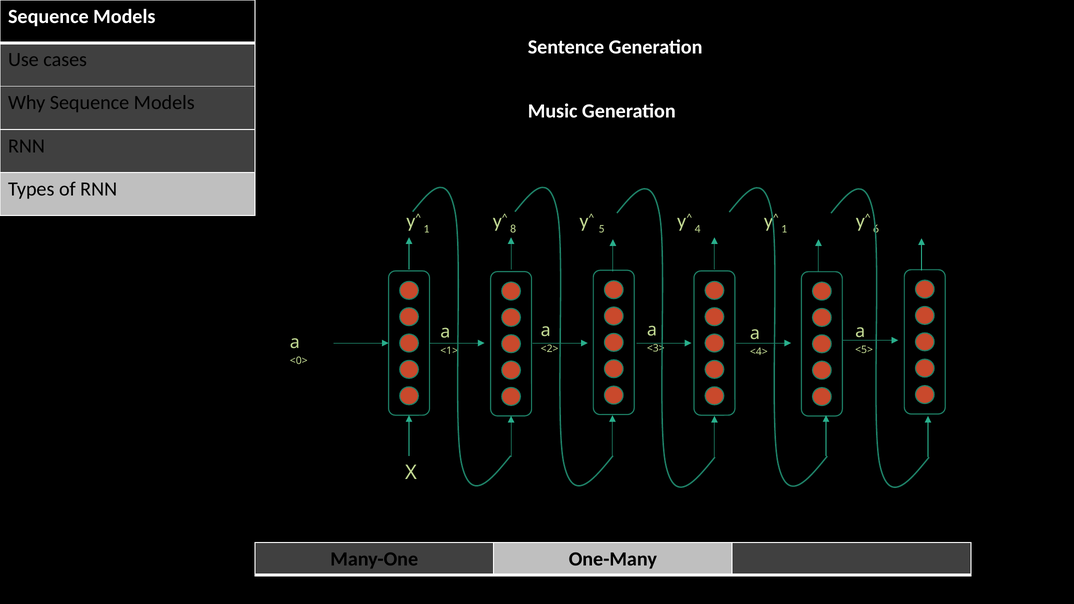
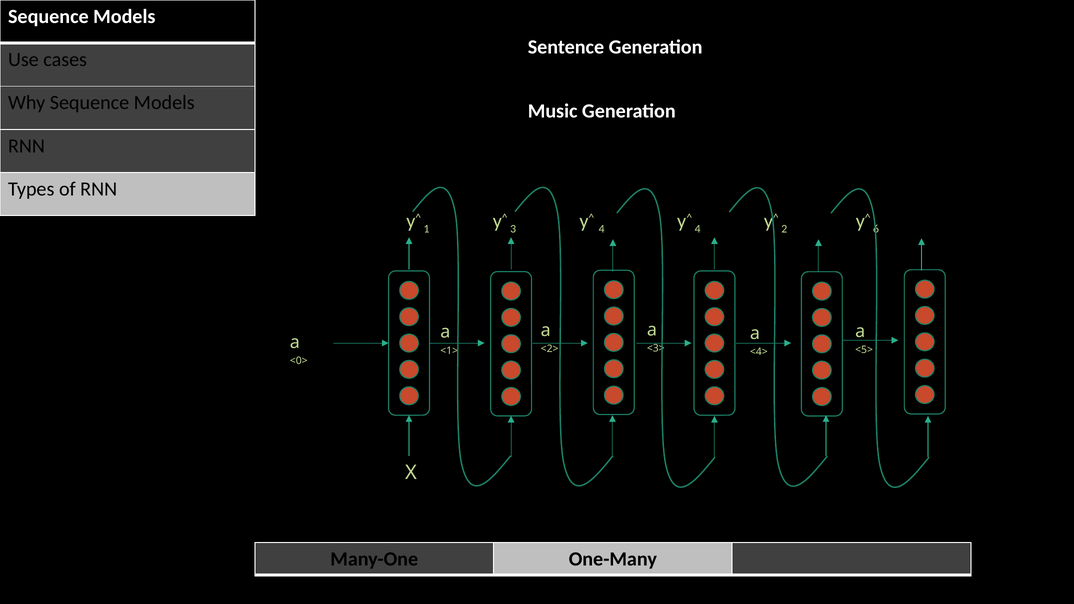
8: 8 -> 3 (513, 229)
5: 5 -> 4 (602, 229)
4 y^ 1: 1 -> 2 (784, 229)
